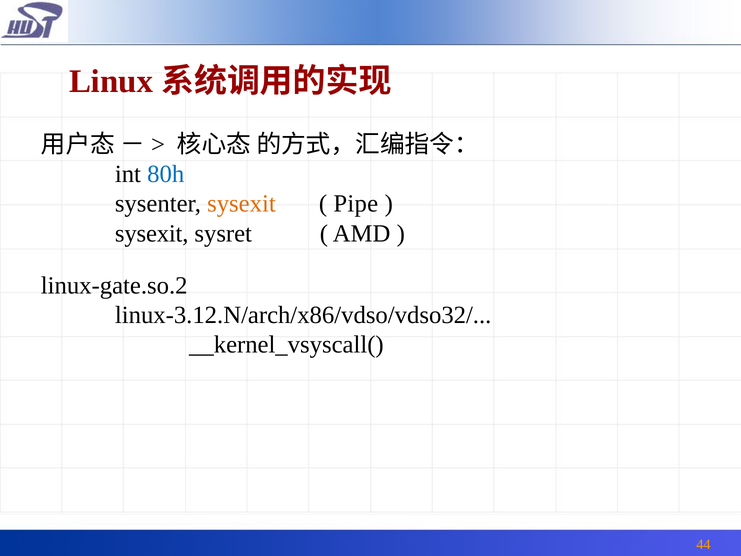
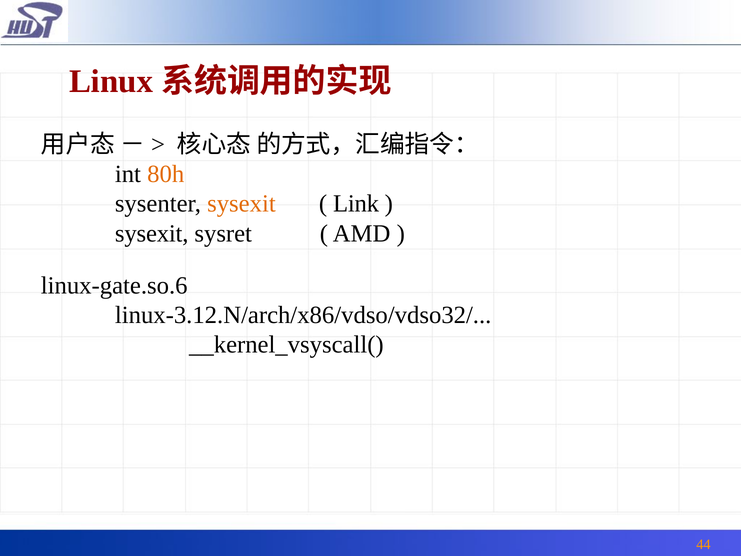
80h colour: blue -> orange (166, 174)
Pipe: Pipe -> Link (356, 204)
linux-gate.so.2: linux-gate.so.2 -> linux-gate.so.6 (114, 285)
